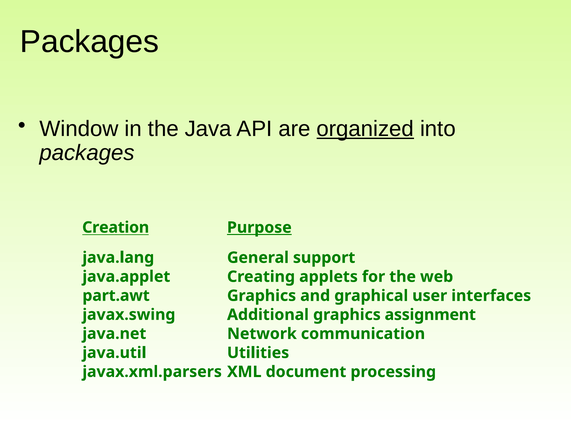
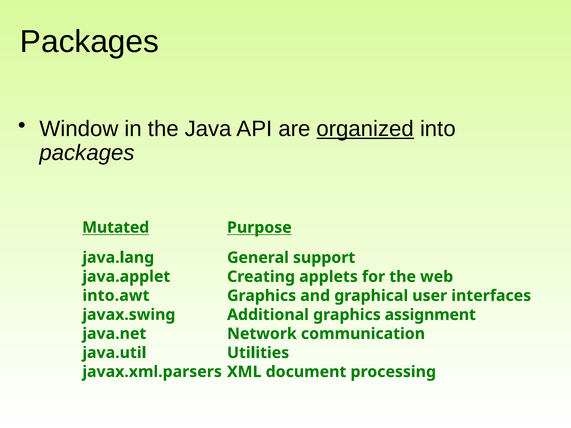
Creation: Creation -> Mutated (116, 228)
Purpose underline: present -> none (259, 228)
part.awt: part.awt -> into.awt (116, 296)
